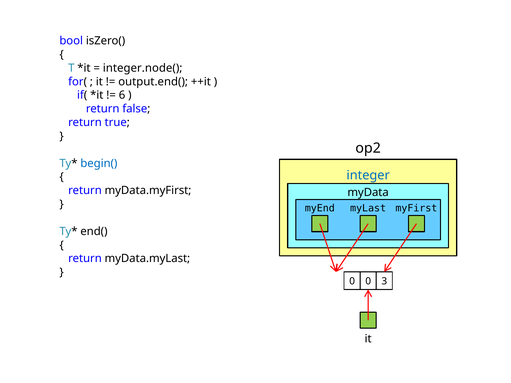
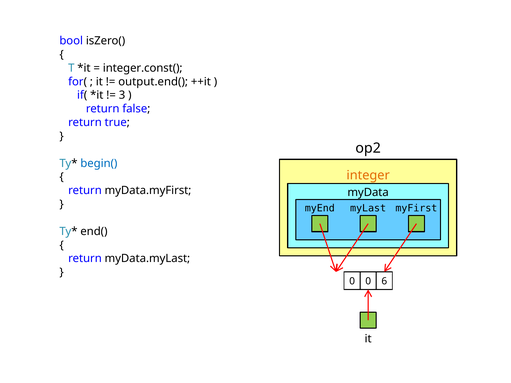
integer.node(: integer.node( -> integer.const( (143, 68)
6: 6 -> 3 (122, 95)
integer colour: blue -> orange (368, 175)
3: 3 -> 6 (384, 281)
